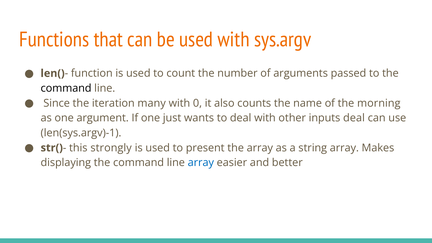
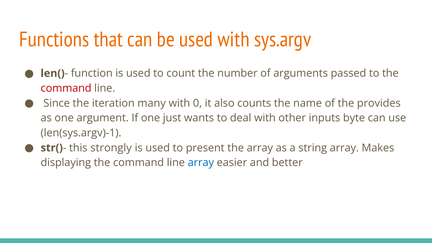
command colour: black -> red (66, 88)
morning: morning -> provides (379, 103)
inputs deal: deal -> byte (354, 118)
